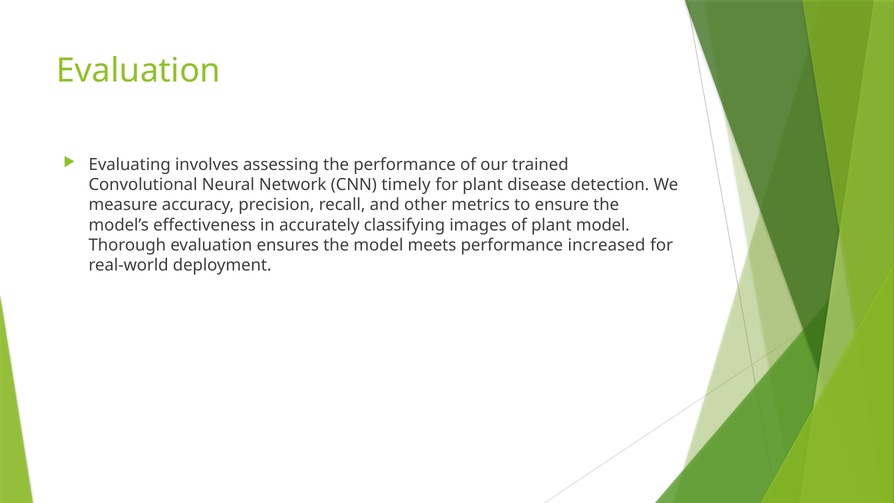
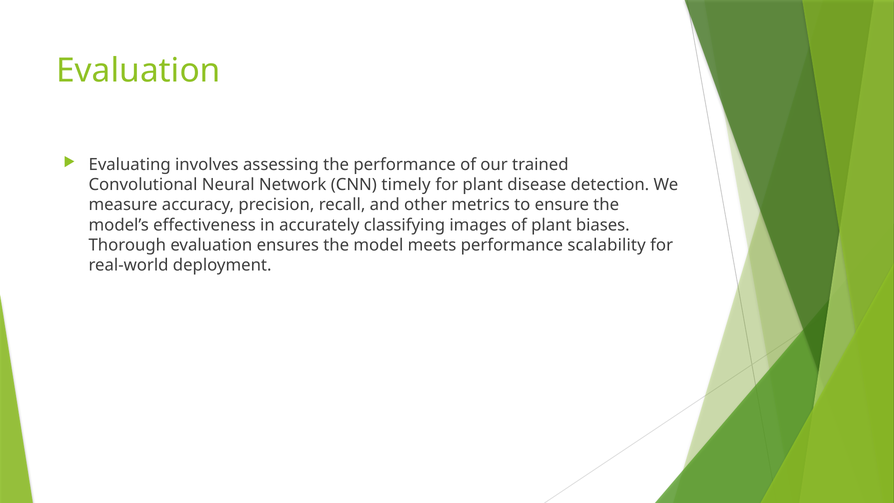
plant model: model -> biases (603, 225)
increased: increased -> scalability (607, 245)
